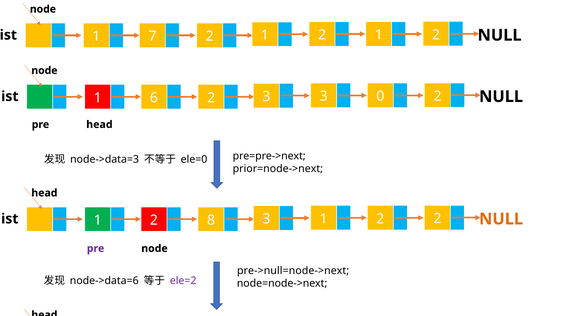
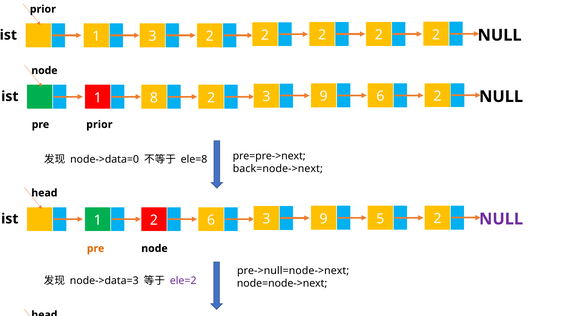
node: node -> prior (43, 9)
1 7: 7 -> 3 (152, 36)
1: 1 -> 2 (265, 35)
1: 1 -> 2 (379, 35)
6: 6 -> 8 (154, 98)
2 3 3: 3 -> 9 (324, 96)
0: 0 -> 6 (380, 96)
pre head: head -> prior (99, 125)
node->data=3: node->data=3 -> node->data=0 (105, 160)
ele=0: ele=0 -> ele=8 (194, 160)
prior=node->next: prior=node->next -> back=node->next (278, 169)
2 8: 8 -> 6 (211, 220)
1: 1 -> 9 (324, 219)
NULL colour: orange -> purple (501, 219)
2: 2 -> 5 (380, 219)
pre colour: purple -> orange (96, 249)
node->data=6: node->data=6 -> node->data=3 (104, 281)
